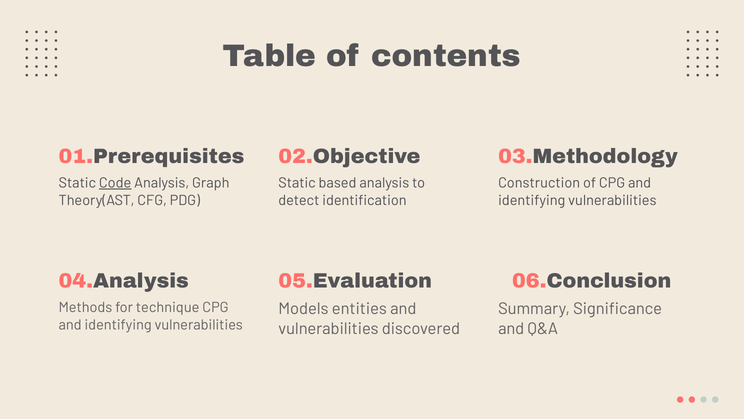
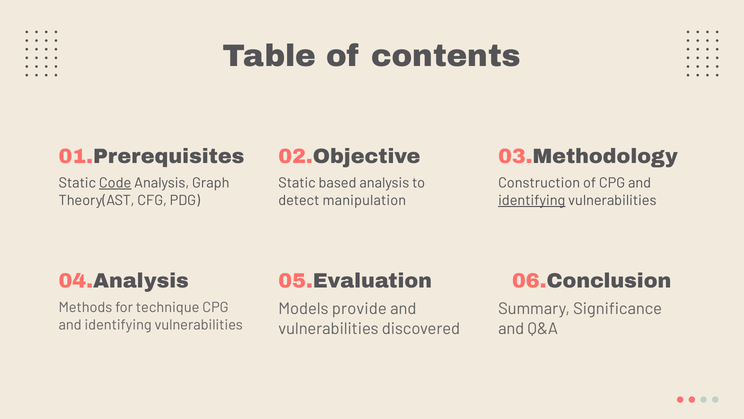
identification: identification -> manipulation (364, 200)
identifying underline: none -> present (532, 200)
entities: entities -> provide (359, 308)
